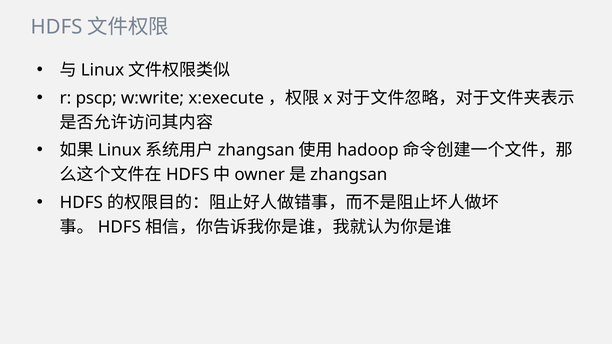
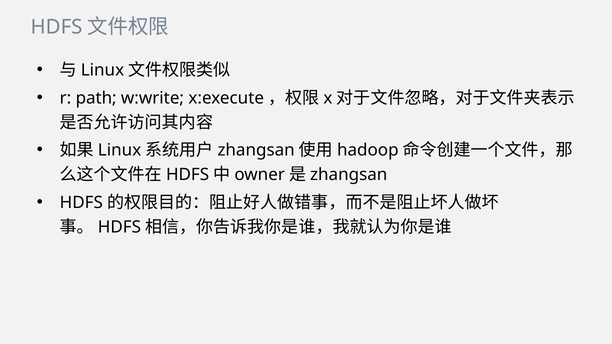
pscp: pscp -> path (96, 98)
